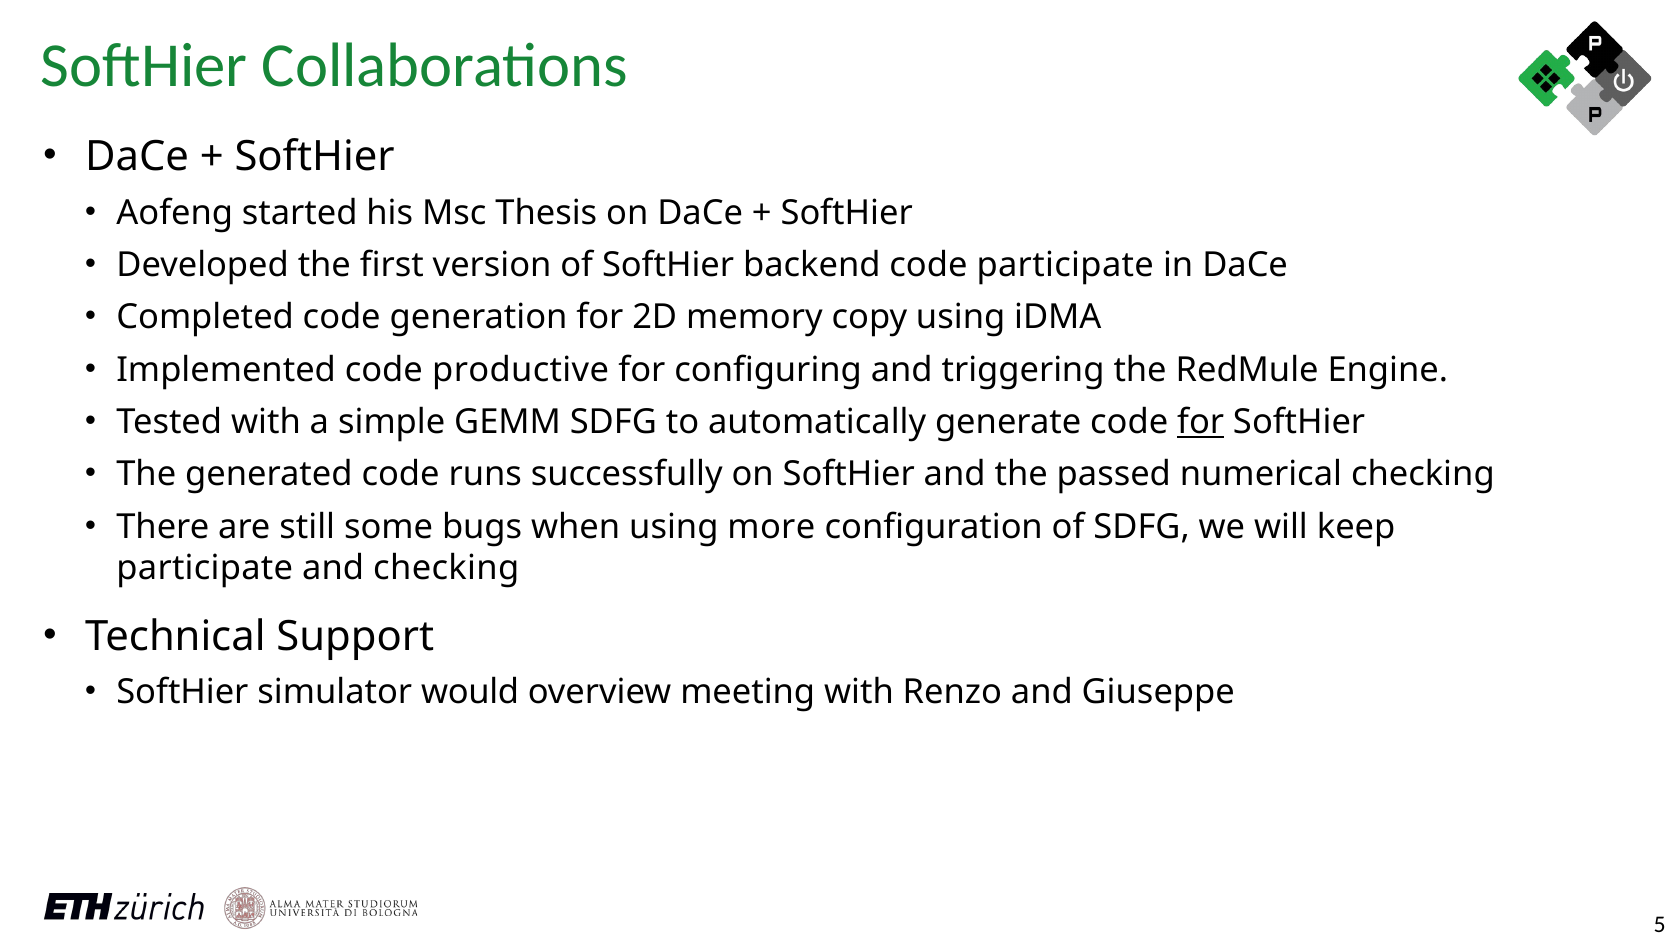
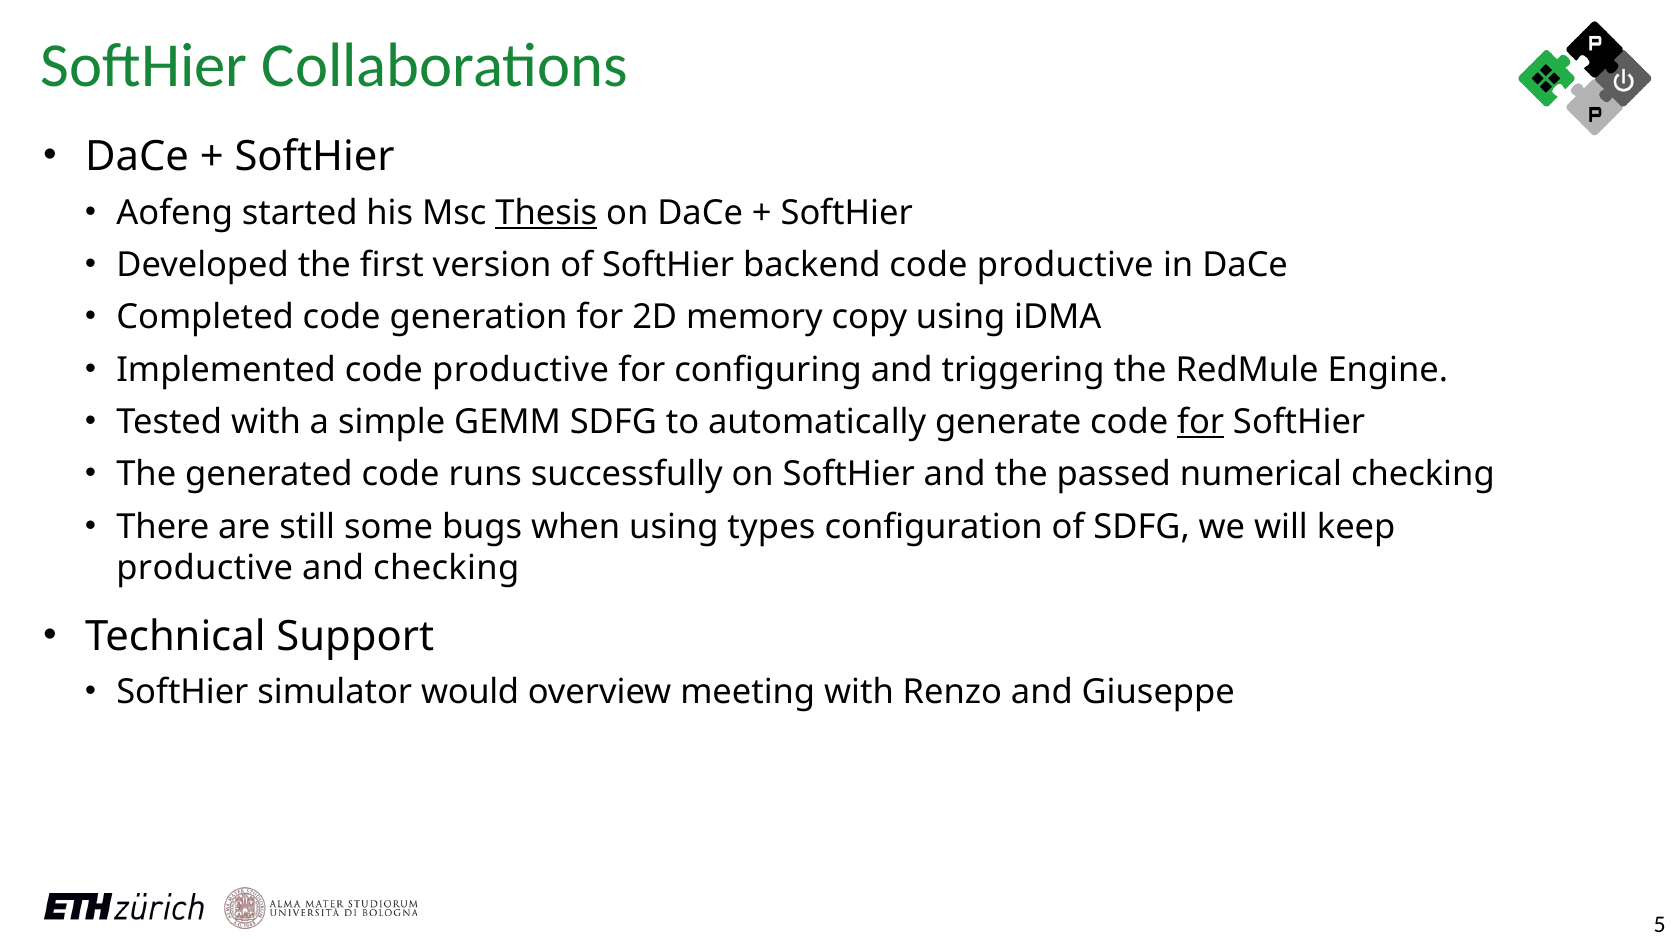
Thesis underline: none -> present (546, 213)
backend code participate: participate -> productive (1065, 265)
more: more -> types (771, 527)
participate: participate -> productive (205, 568)
